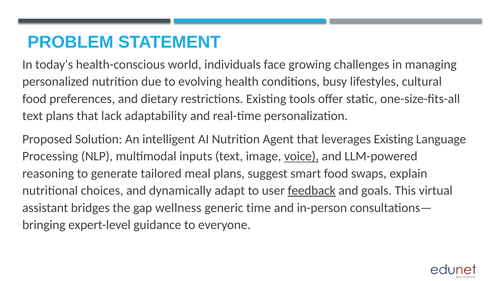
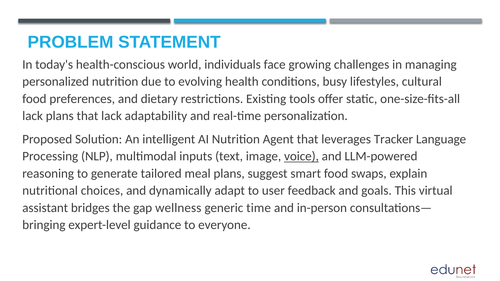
text: text -> lack (33, 116)
leverages Existing: Existing -> Tracker (394, 139)
feedback underline: present -> none (312, 191)
